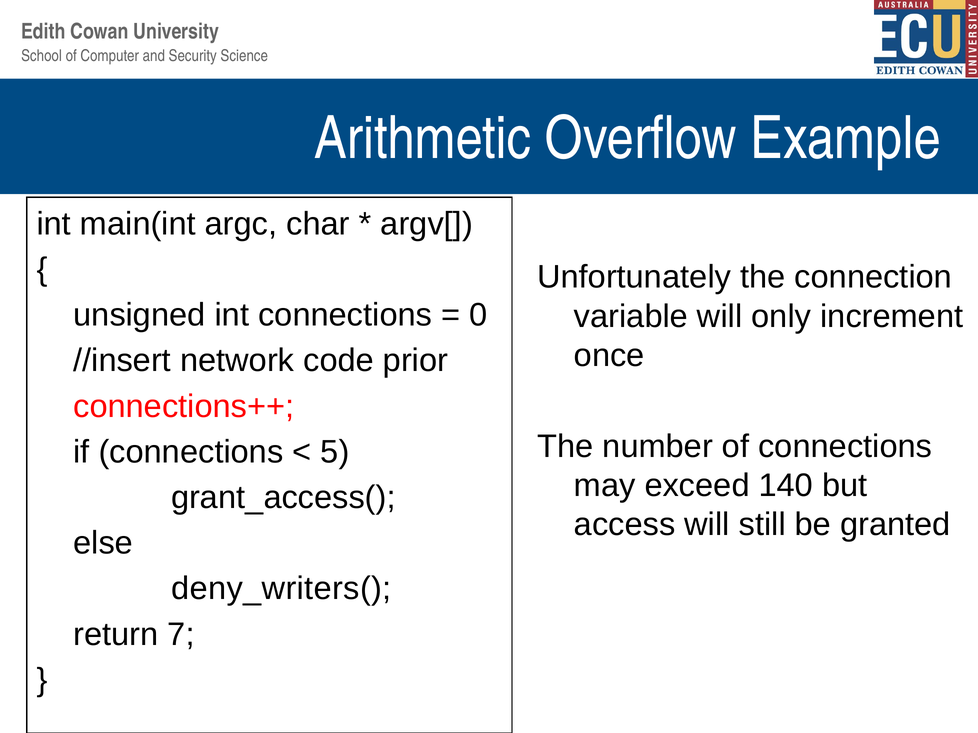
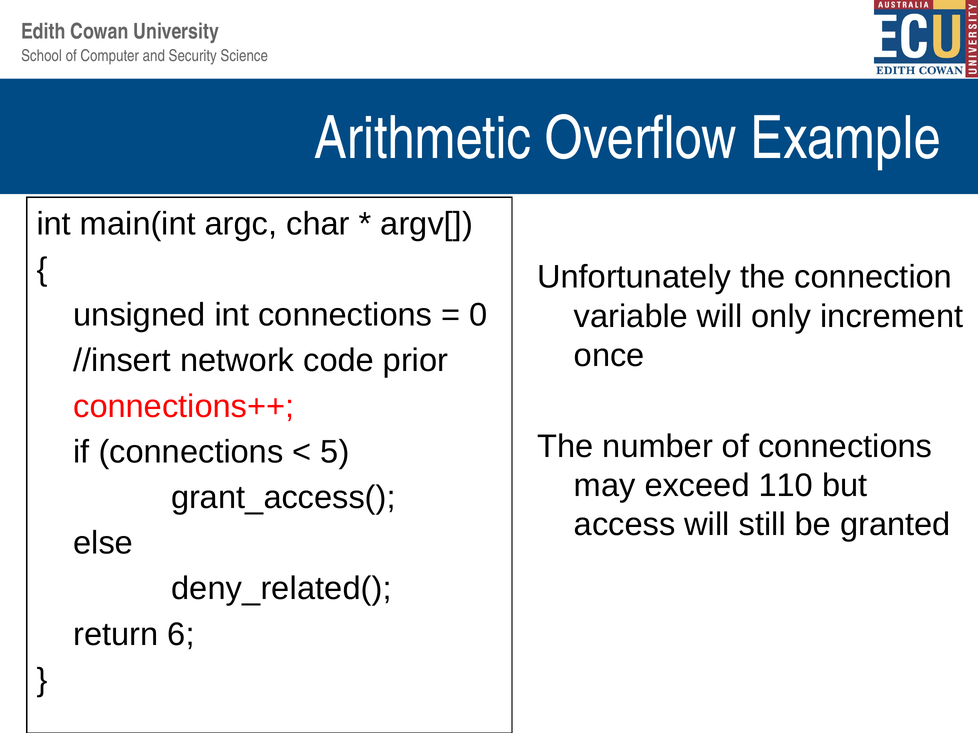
140: 140 -> 110 (786, 486)
deny_writers(: deny_writers( -> deny_related( (282, 589)
7: 7 -> 6 (181, 635)
